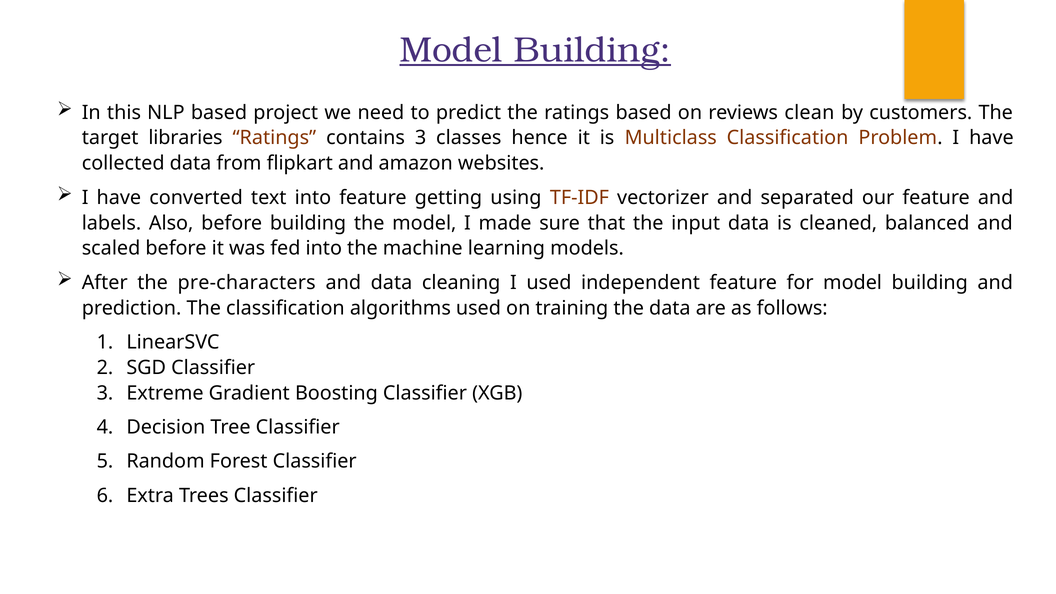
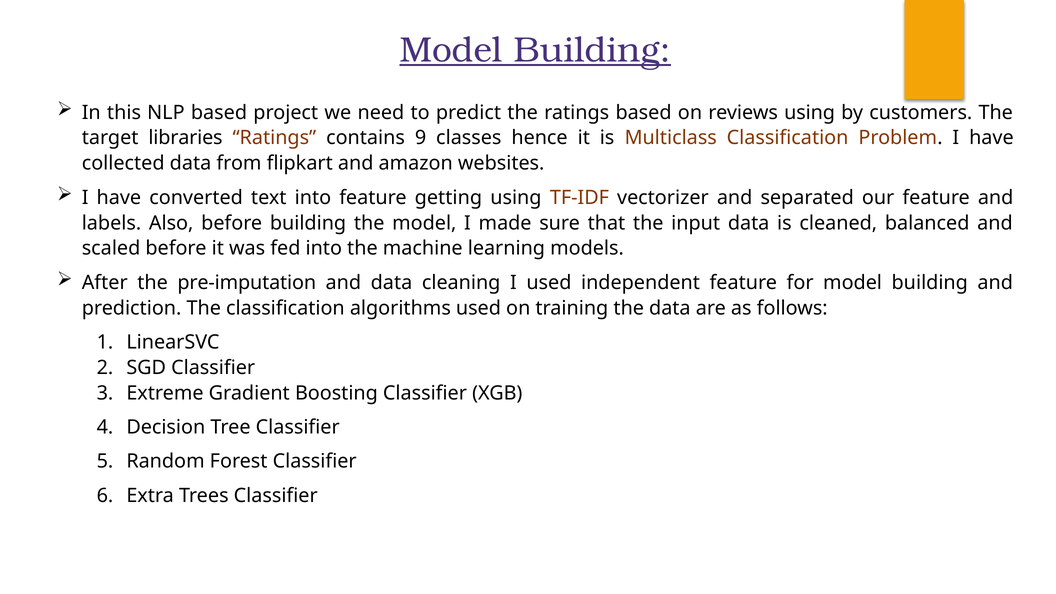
reviews clean: clean -> using (810, 113)
contains 3: 3 -> 9 (421, 138)
pre-characters: pre-characters -> pre-imputation (247, 283)
